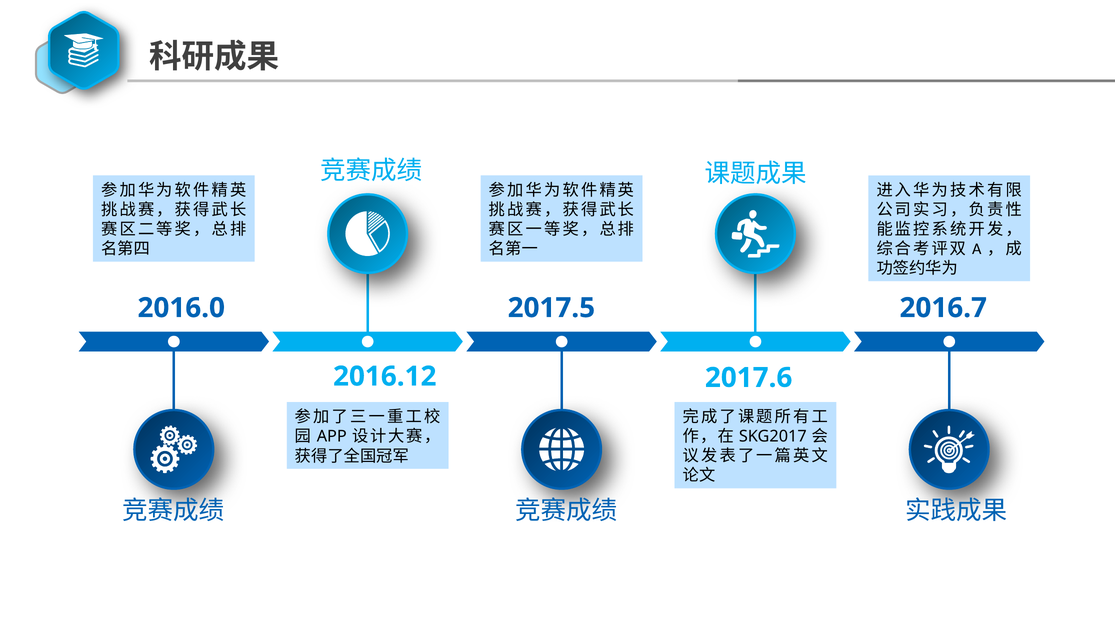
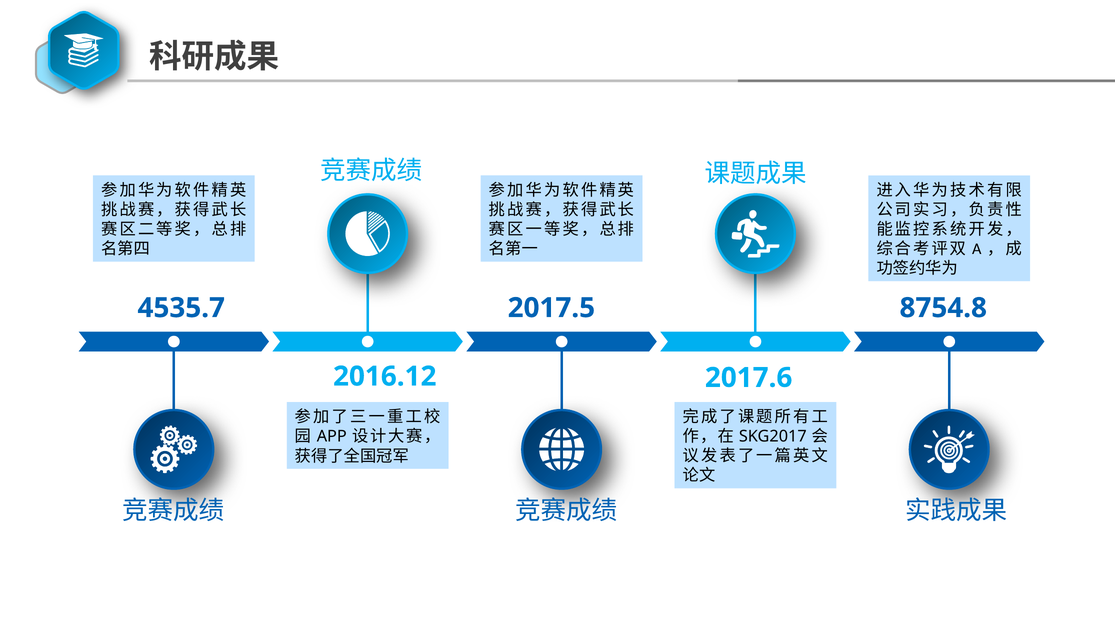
2016.0: 2016.0 -> 4535.7 (181, 308)
2016.7: 2016.7 -> 8754.8 (943, 308)
